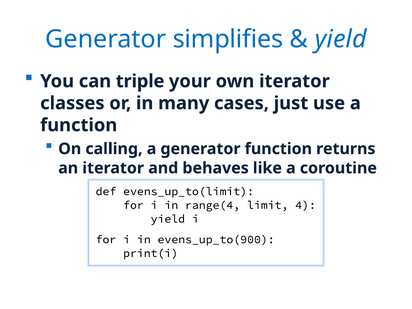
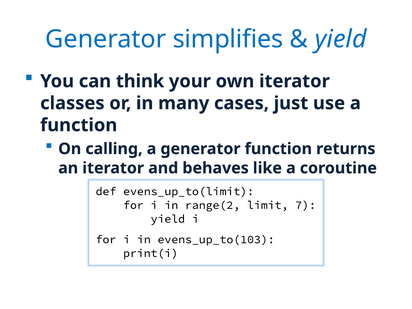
triple: triple -> think (140, 81)
range(4: range(4 -> range(2 (213, 205)
4: 4 -> 7 (306, 205)
evens_up_to(900: evens_up_to(900 -> evens_up_to(103 (216, 239)
